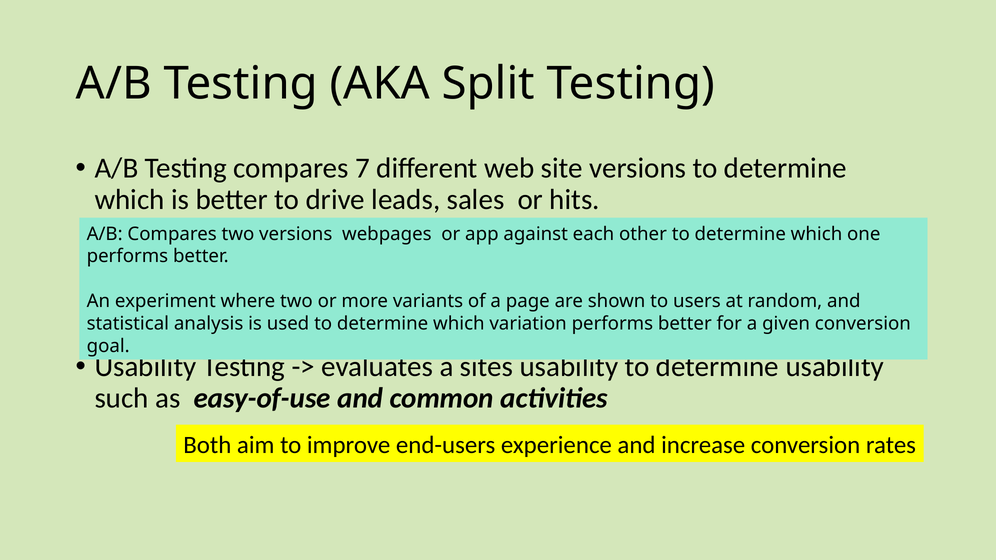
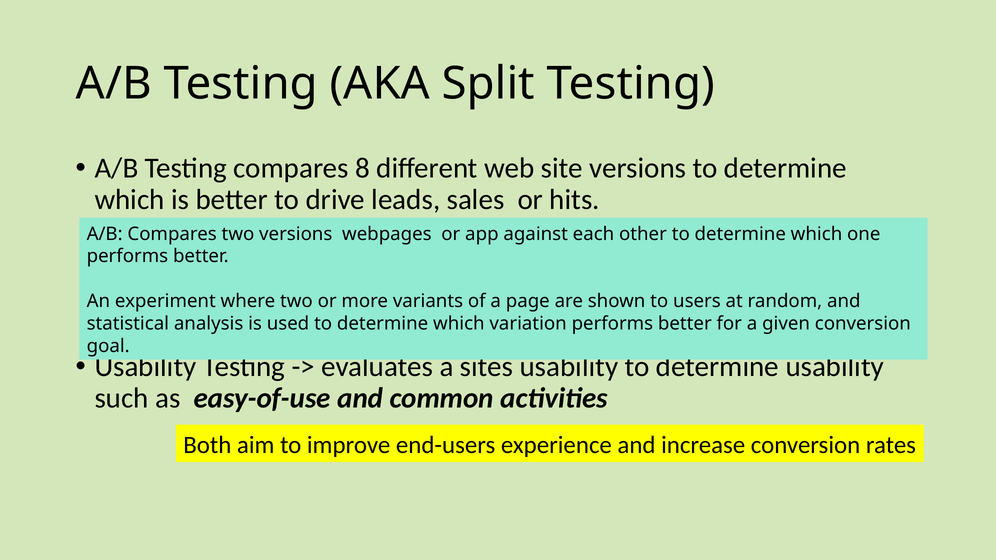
7: 7 -> 8 (362, 168)
